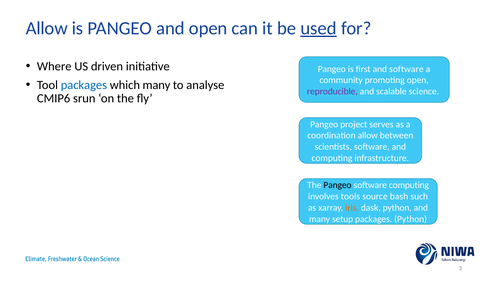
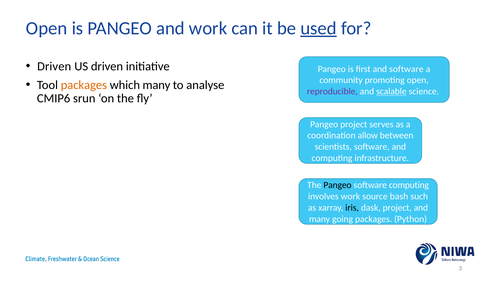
Allow: Allow -> Open (47, 28)
and open: open -> work (208, 28)
Where: Where -> Driven (54, 66)
packages colour: blue -> orange (84, 85)
scalable underline: none -> present (391, 92)
involves tools: tools -> work (350, 197)
iris colour: orange -> black (352, 208)
dask python: python -> project (397, 208)
setup: setup -> going (343, 219)
